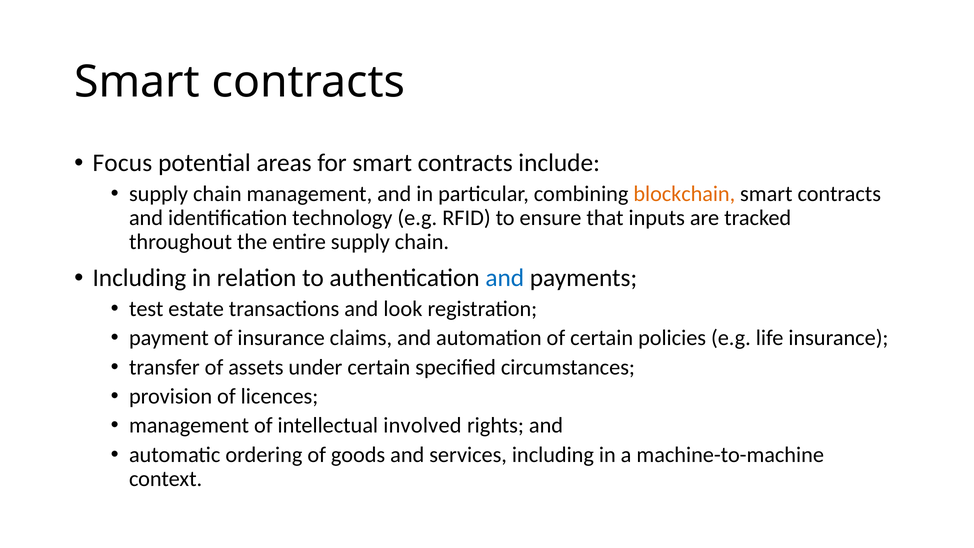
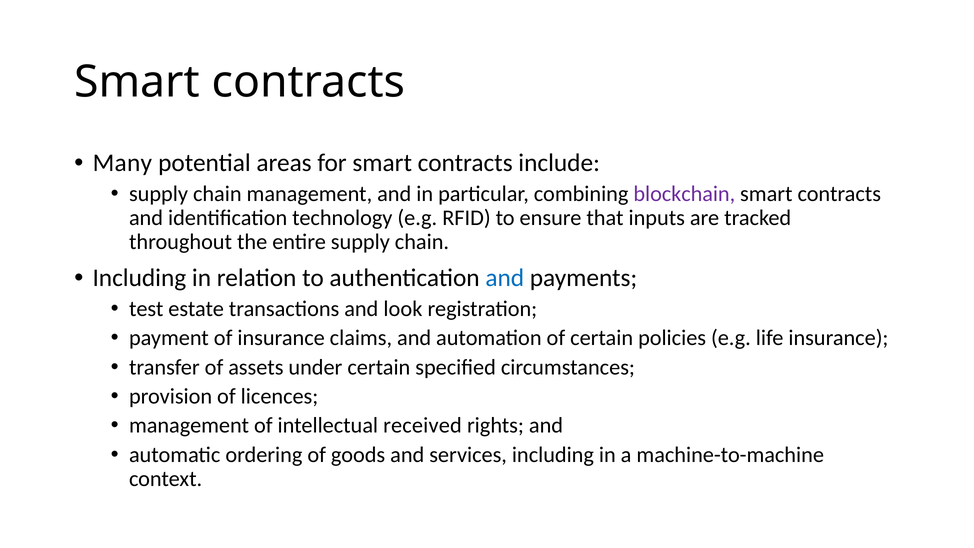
Focus: Focus -> Many (122, 163)
blockchain colour: orange -> purple (684, 194)
involved: involved -> received (422, 425)
